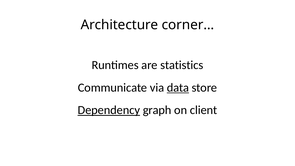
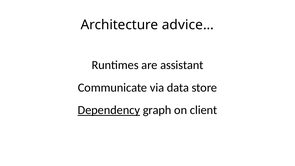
corner…: corner… -> advice… (188, 25)
statistics: statistics -> assistant (182, 65)
data underline: present -> none (178, 88)
